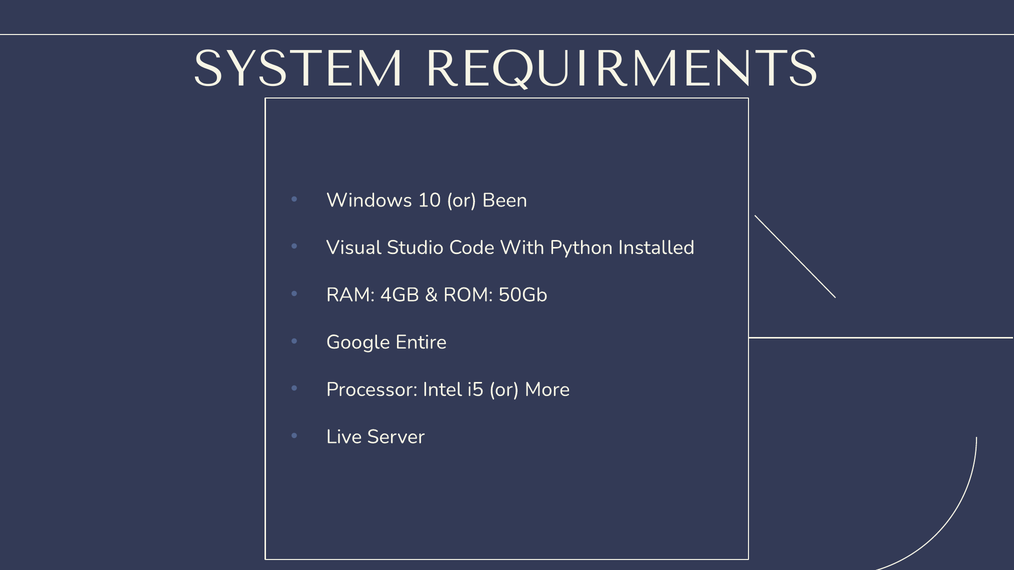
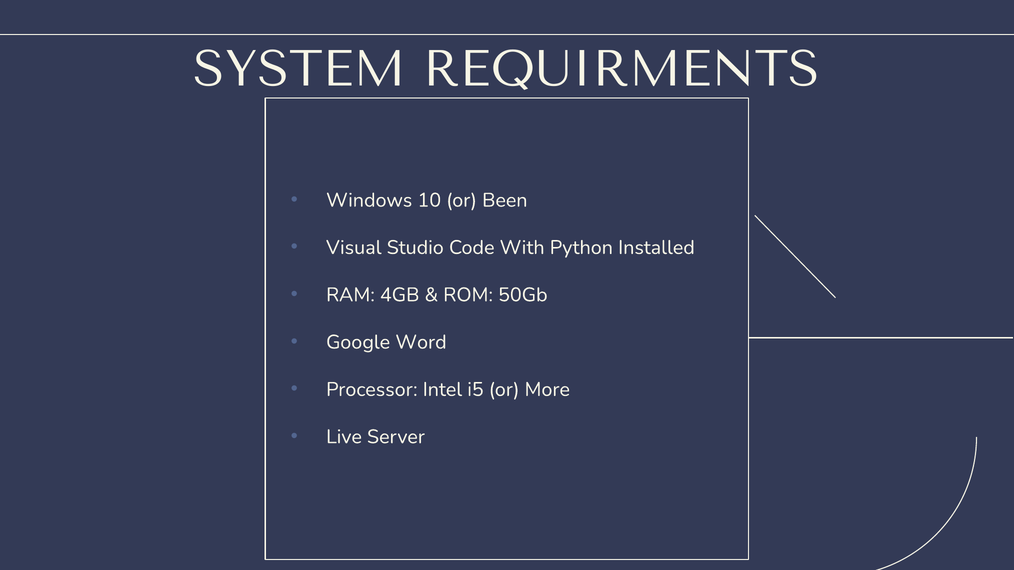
Entire: Entire -> Word (421, 342)
